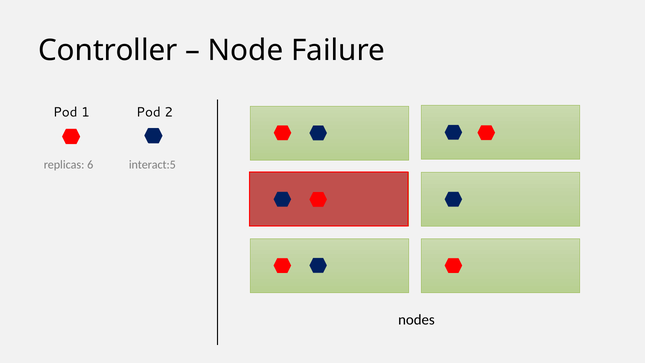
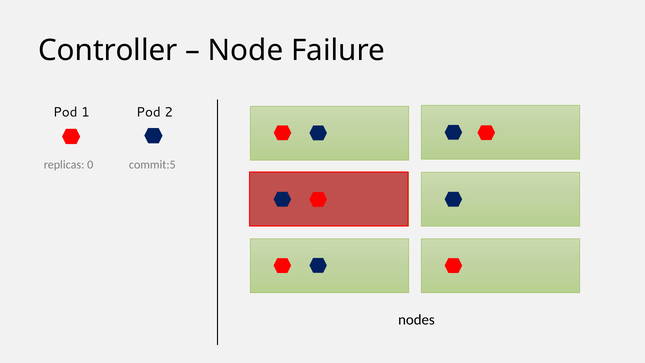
6: 6 -> 0 (90, 165)
interact:5: interact:5 -> commit:5 (152, 165)
